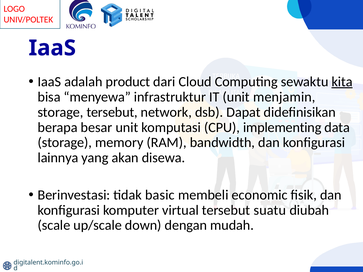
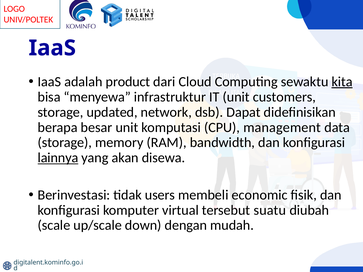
menjamin: menjamin -> customers (284, 97)
storage tersebut: tersebut -> updated (112, 112)
implementing: implementing -> management (282, 127)
lainnya underline: none -> present (58, 158)
basic: basic -> users (160, 195)
